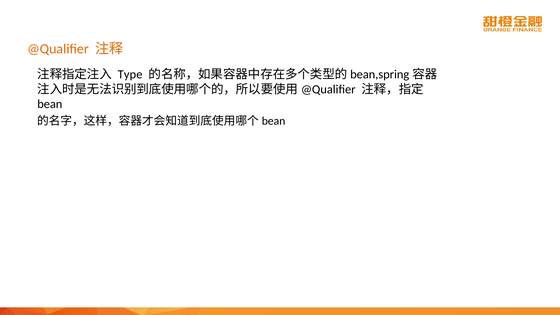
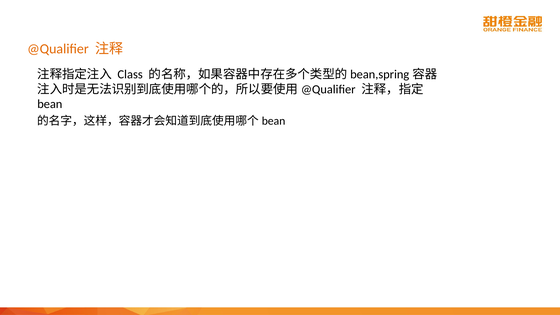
Type: Type -> Class (130, 74)
